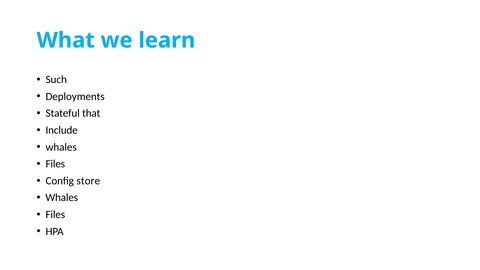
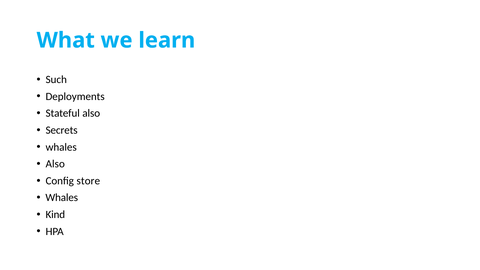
Stateful that: that -> also (91, 113)
Include: Include -> Secrets (62, 130)
Files: Files -> Also (55, 164)
Files: Files -> Kind (55, 215)
